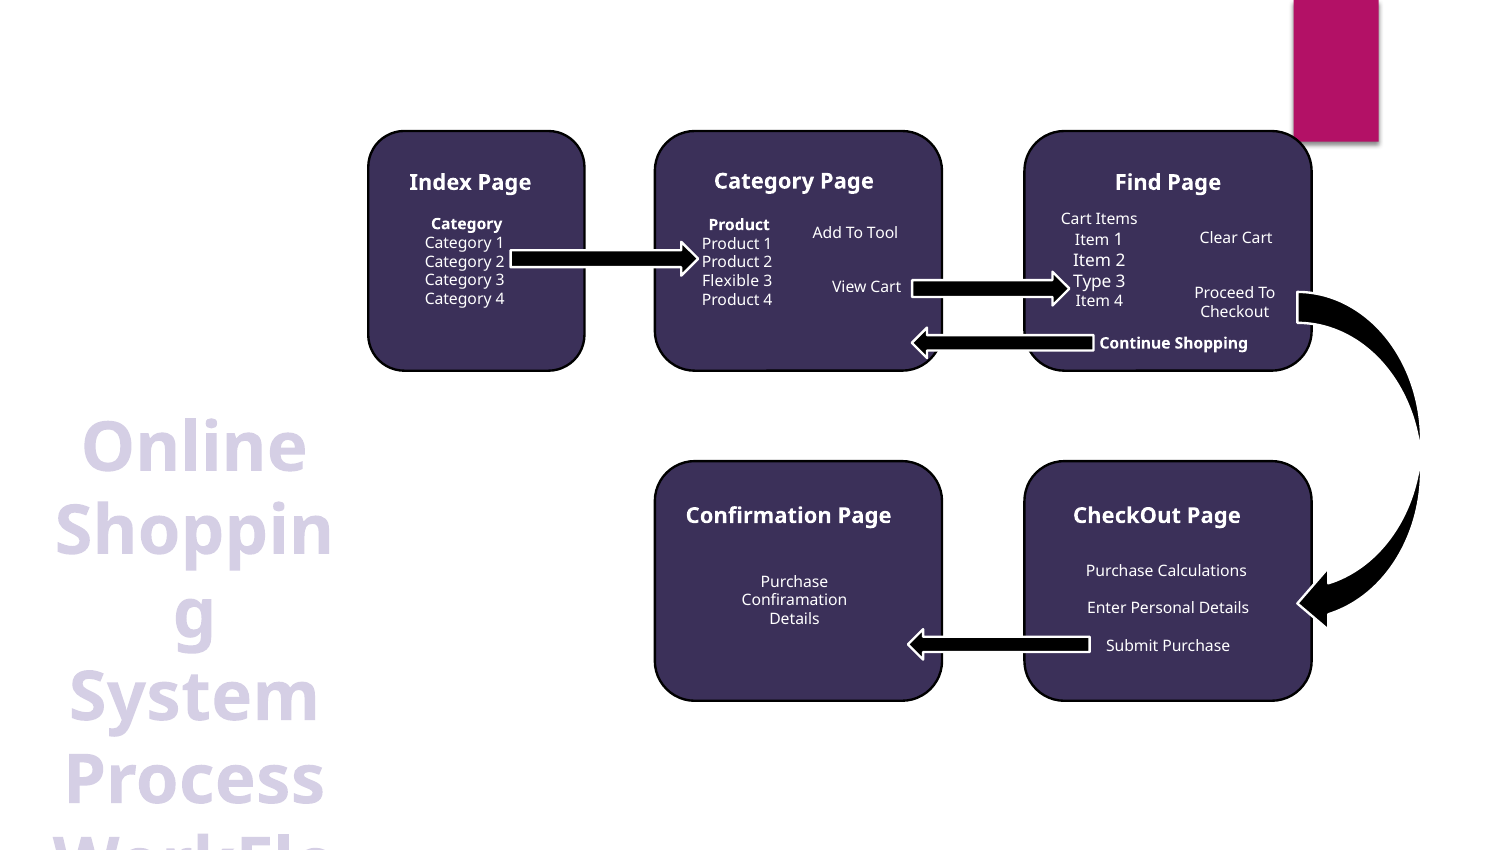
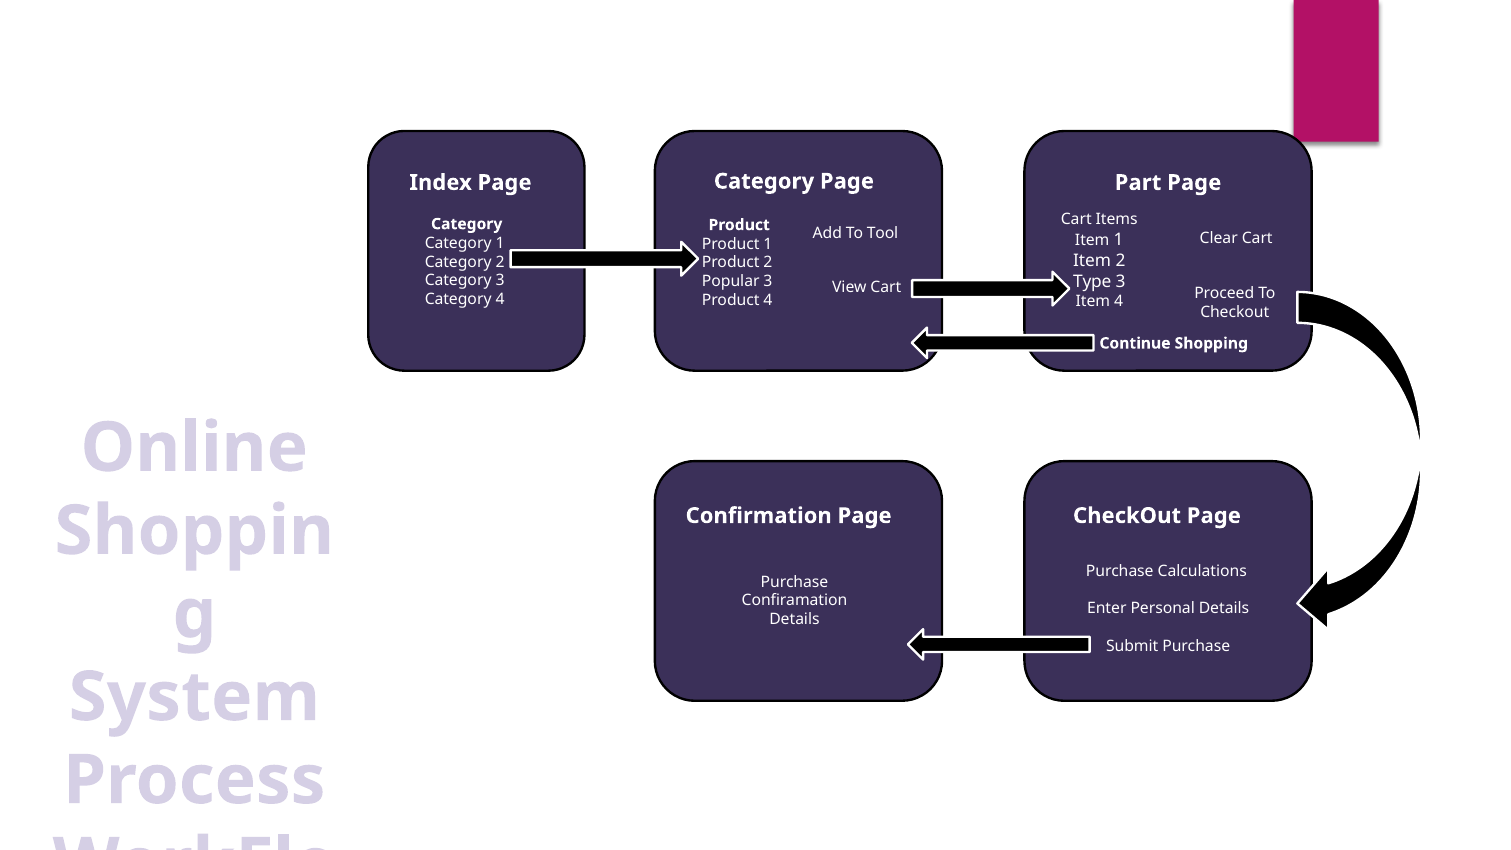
Find: Find -> Part (1138, 183)
Flexible: Flexible -> Popular (731, 282)
